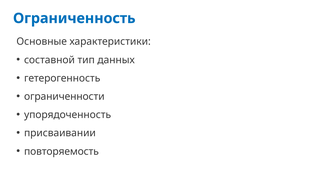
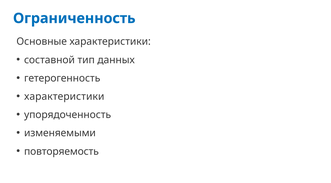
ограниченности: ограниченности -> характеристики (64, 97)
присваивании: присваивании -> изменяемыми (60, 133)
